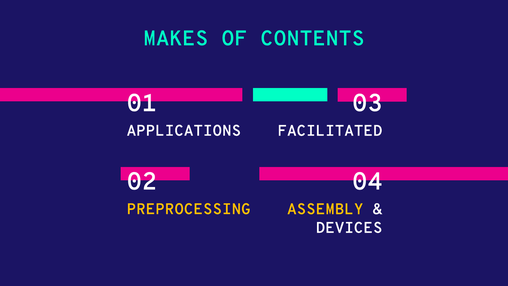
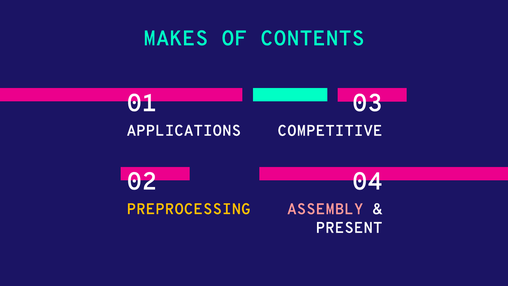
FACILITATED: FACILITATED -> COMPETITIVE (330, 131)
ASSEMBLY colour: yellow -> pink (325, 209)
DEVICES: DEVICES -> PRESENT (349, 228)
